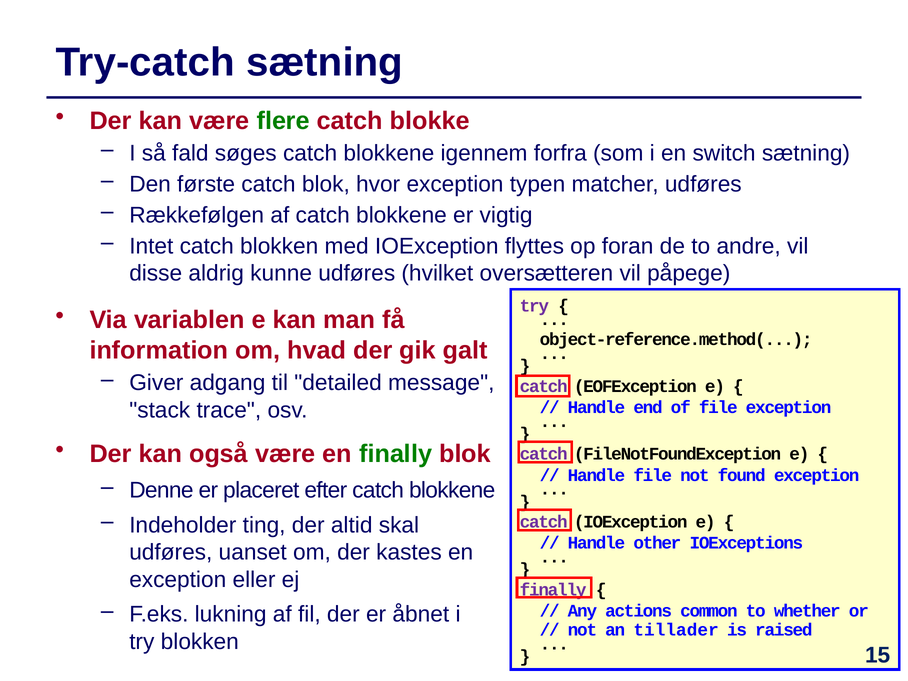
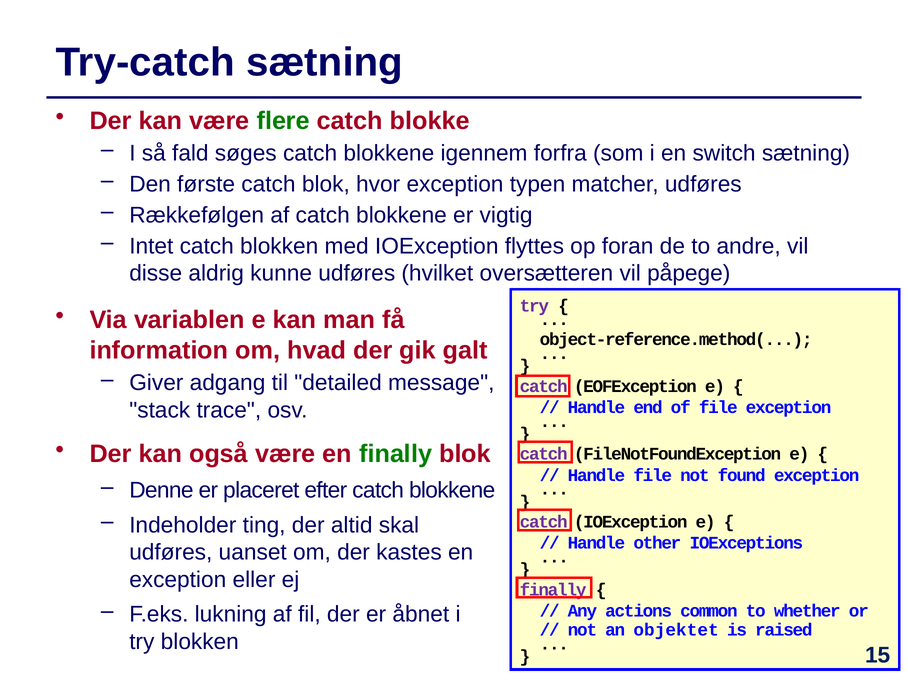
tillader: tillader -> objektet (676, 630)
